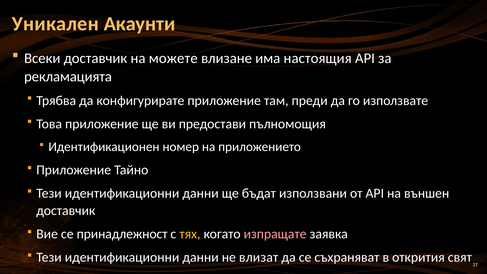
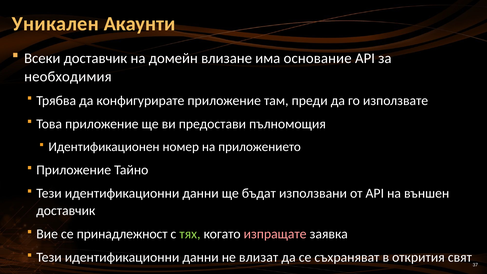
можете: можете -> домейн (173, 58)
настоящия: настоящия -> основание (318, 58)
рекламацията: рекламацията -> необходимия (68, 77)
тях colour: yellow -> light green (190, 234)
